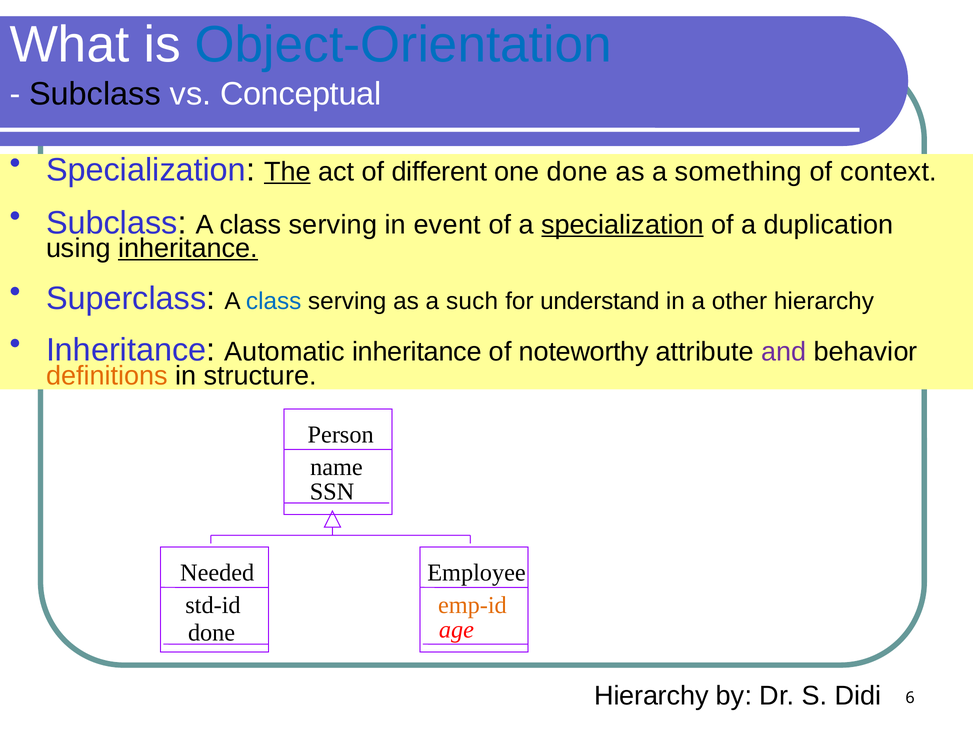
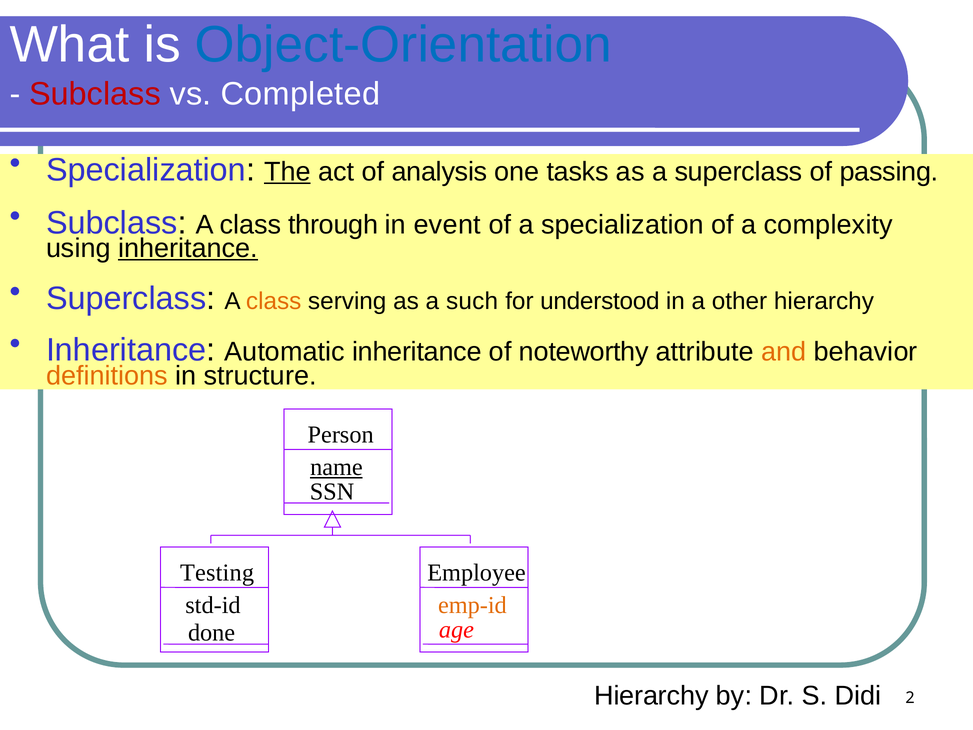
Subclass colour: black -> red (95, 94)
Conceptual: Conceptual -> Completed (300, 94)
different: different -> analysis (439, 172)
one done: done -> tasks (578, 172)
a something: something -> superclass (739, 172)
context: context -> passing (889, 172)
Subclass A class serving: serving -> through (333, 225)
specialization underline: present -> none (622, 225)
duplication: duplication -> complexity (828, 225)
class colour: blue -> orange (274, 301)
understand: understand -> understood (600, 301)
and colour: purple -> orange (784, 352)
name underline: none -> present (336, 467)
Needed: Needed -> Testing (217, 573)
6: 6 -> 2 (910, 697)
